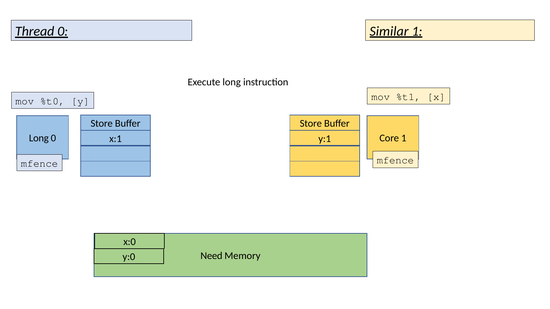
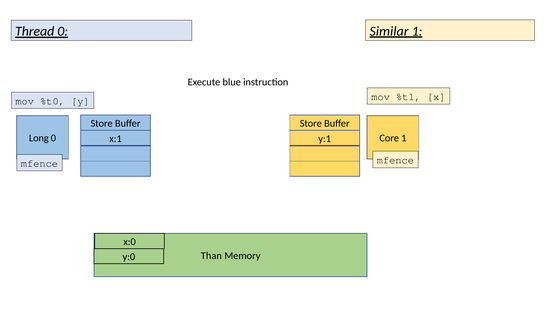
Execute long: long -> blue (232, 82)
Need: Need -> Than (211, 256)
